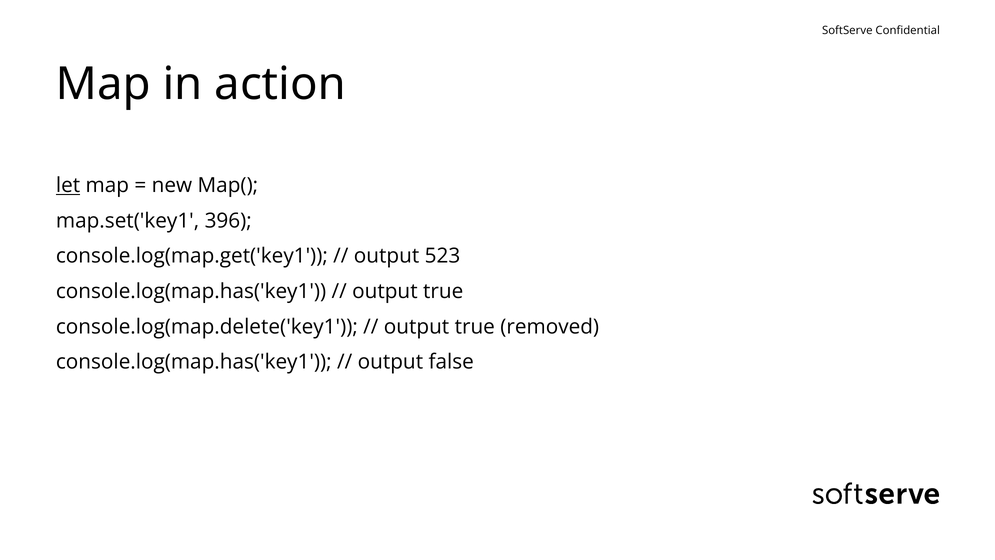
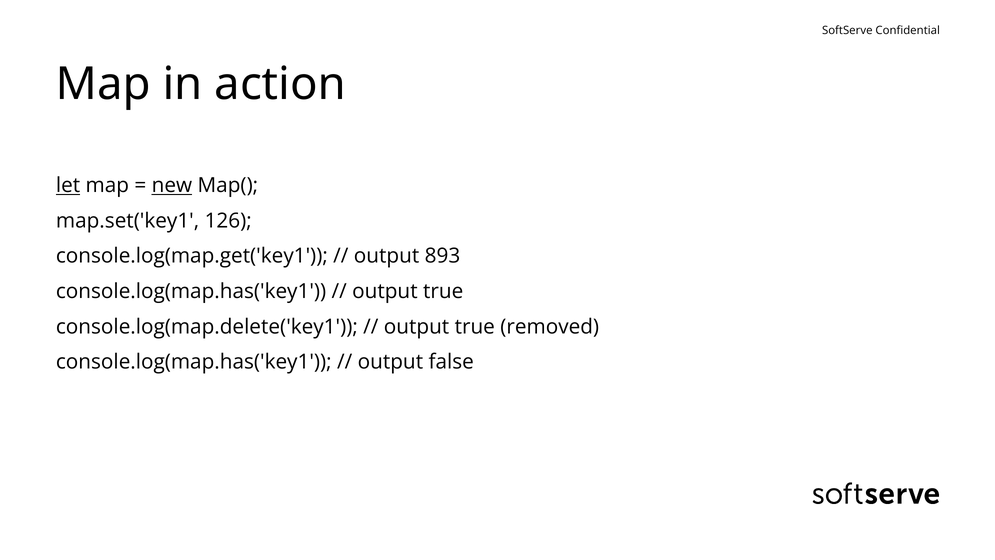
new underline: none -> present (172, 185)
396: 396 -> 126 (228, 221)
523: 523 -> 893 (443, 256)
